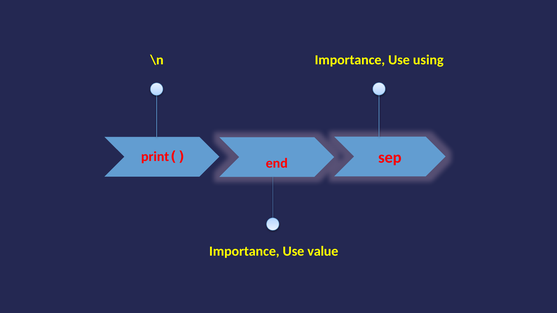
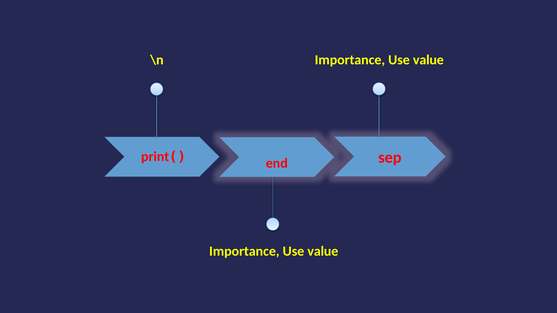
\n Importance Use using: using -> value (428, 60)
